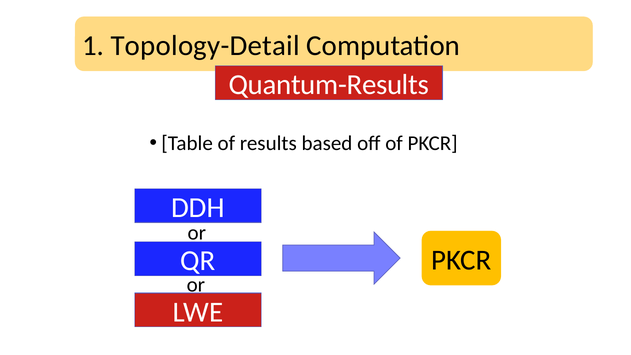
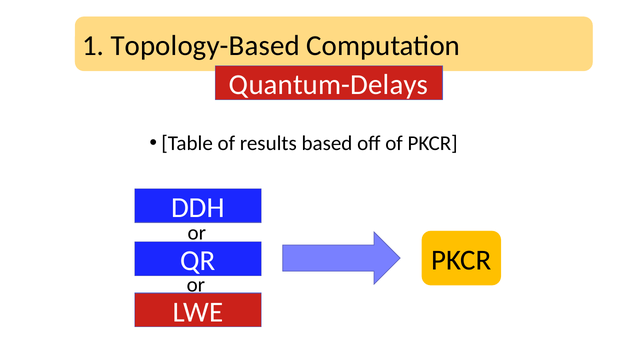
Topology-Detail: Topology-Detail -> Topology-Based (205, 46)
Quantum-Results: Quantum-Results -> Quantum-Delays (329, 85)
